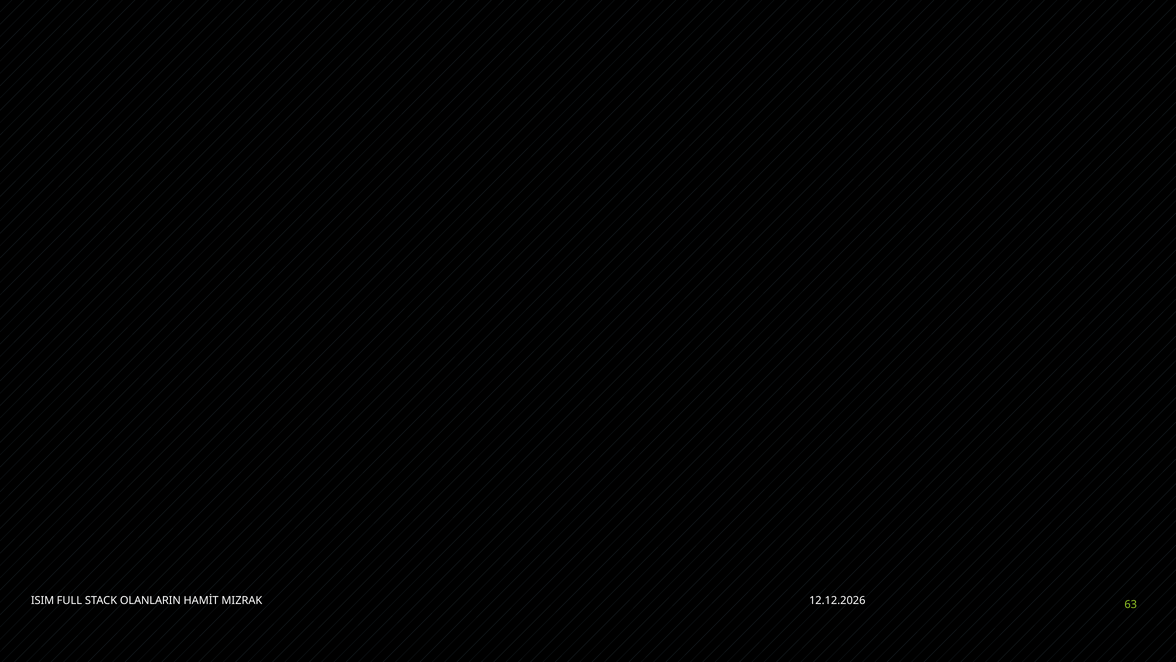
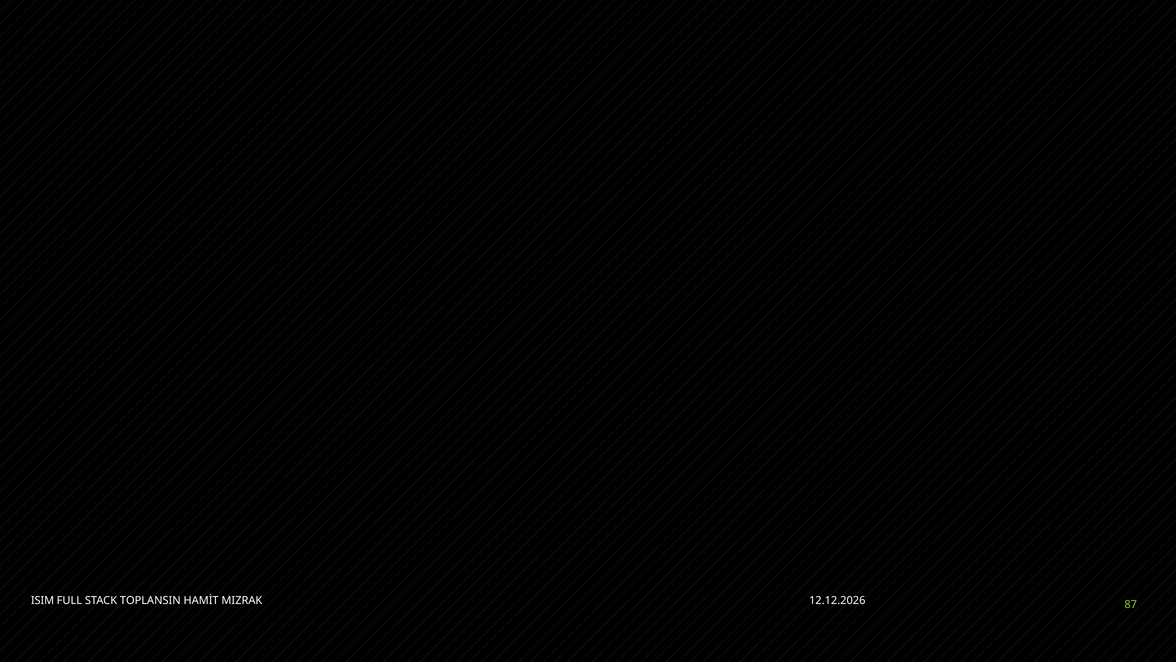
OLANLARIN: OLANLARIN -> TOPLANSIN (150, 600)
63: 63 -> 87 (1131, 604)
